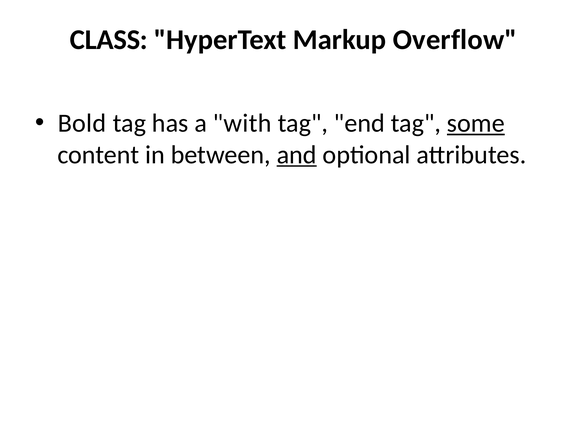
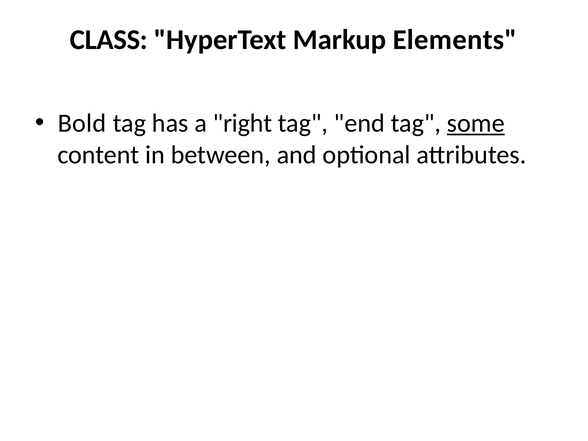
Overflow: Overflow -> Elements (455, 40)
with: with -> right (242, 123)
and underline: present -> none (297, 155)
